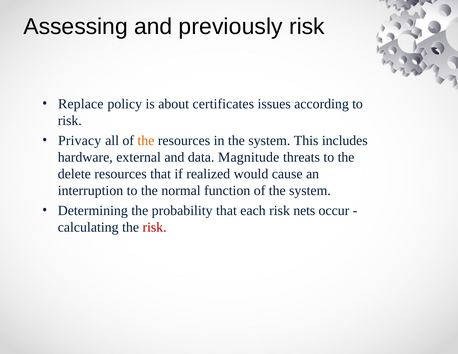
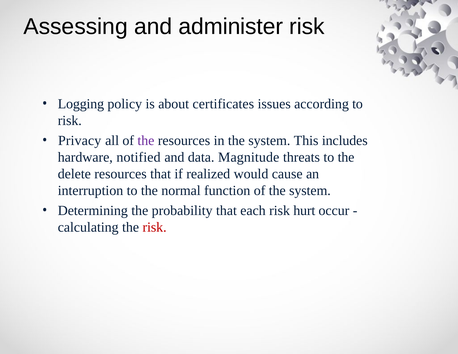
previously: previously -> administer (231, 27)
Replace: Replace -> Logging (81, 104)
the colour: orange -> purple (146, 140)
external: external -> notified (139, 157)
nets: nets -> hurt (304, 210)
